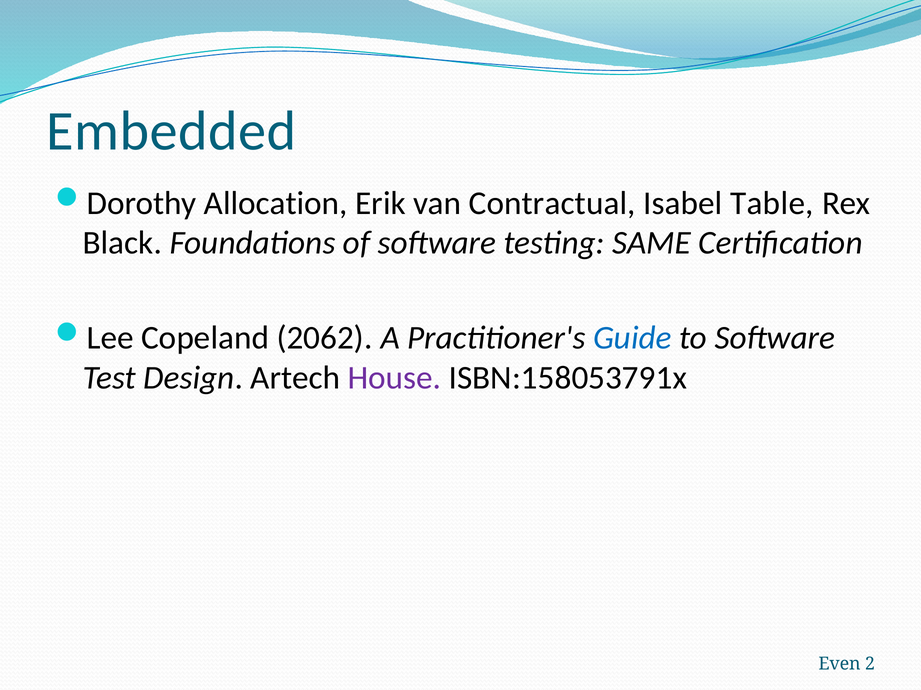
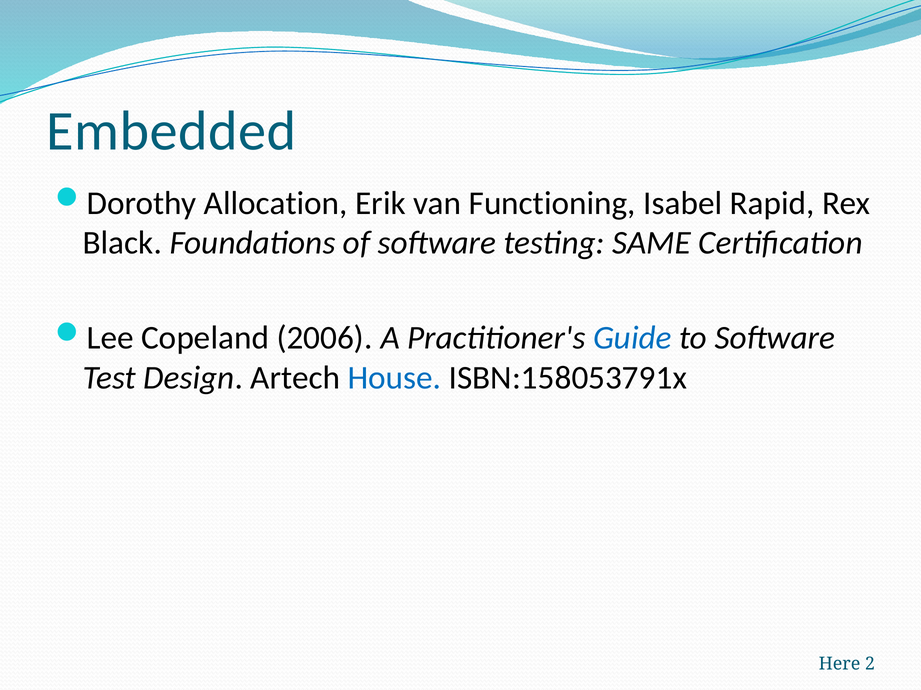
Contractual: Contractual -> Functioning (552, 203)
Table: Table -> Rapid (772, 203)
2062: 2062 -> 2006 (325, 338)
House colour: purple -> blue (394, 378)
Even: Even -> Here (839, 665)
